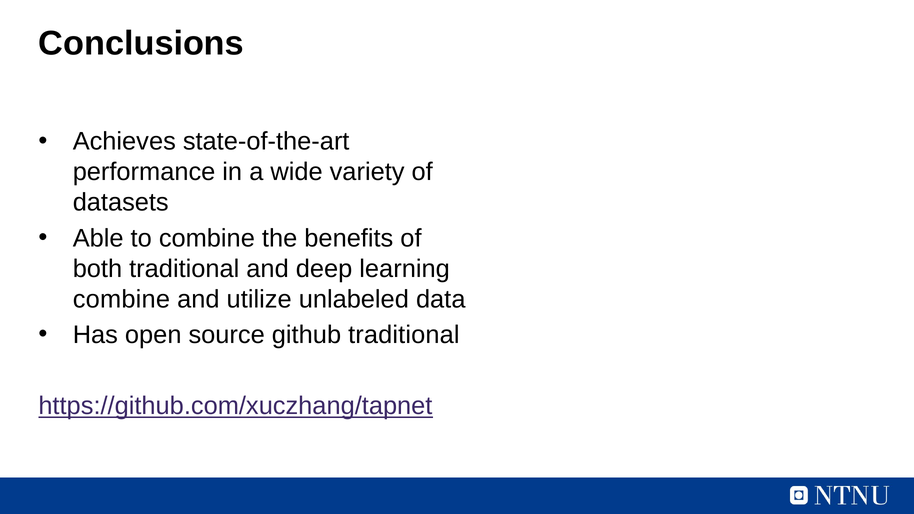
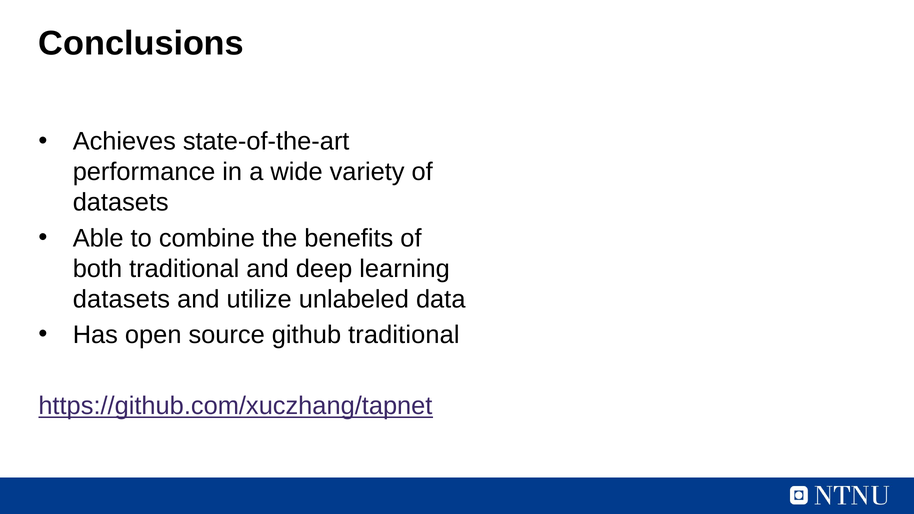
combine: combine -> datasets (121, 299)
